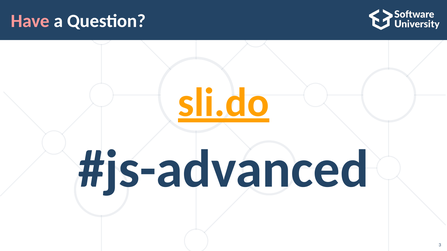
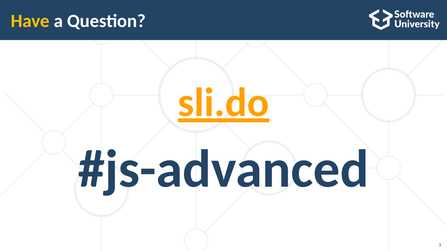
Have colour: pink -> yellow (30, 21)
